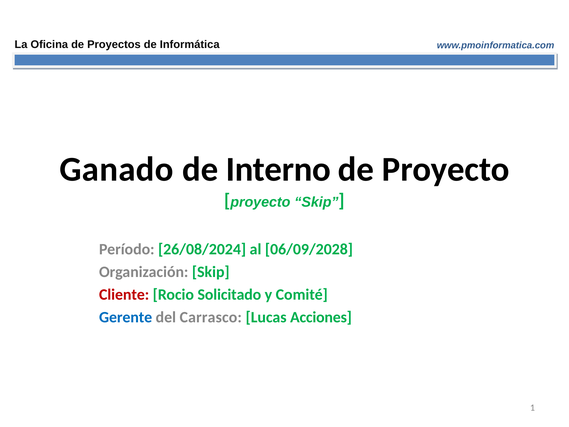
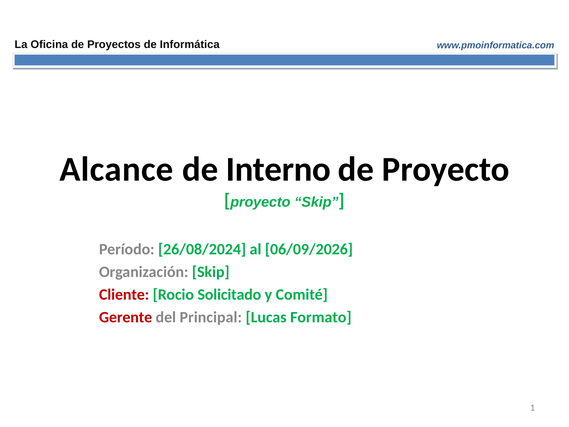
Ganado: Ganado -> Alcance (116, 169)
06/09/2028: 06/09/2028 -> 06/09/2026 (309, 249)
Gerente colour: blue -> red (126, 317)
Carrasco: Carrasco -> Principal (211, 317)
Acciones: Acciones -> Formato (321, 317)
